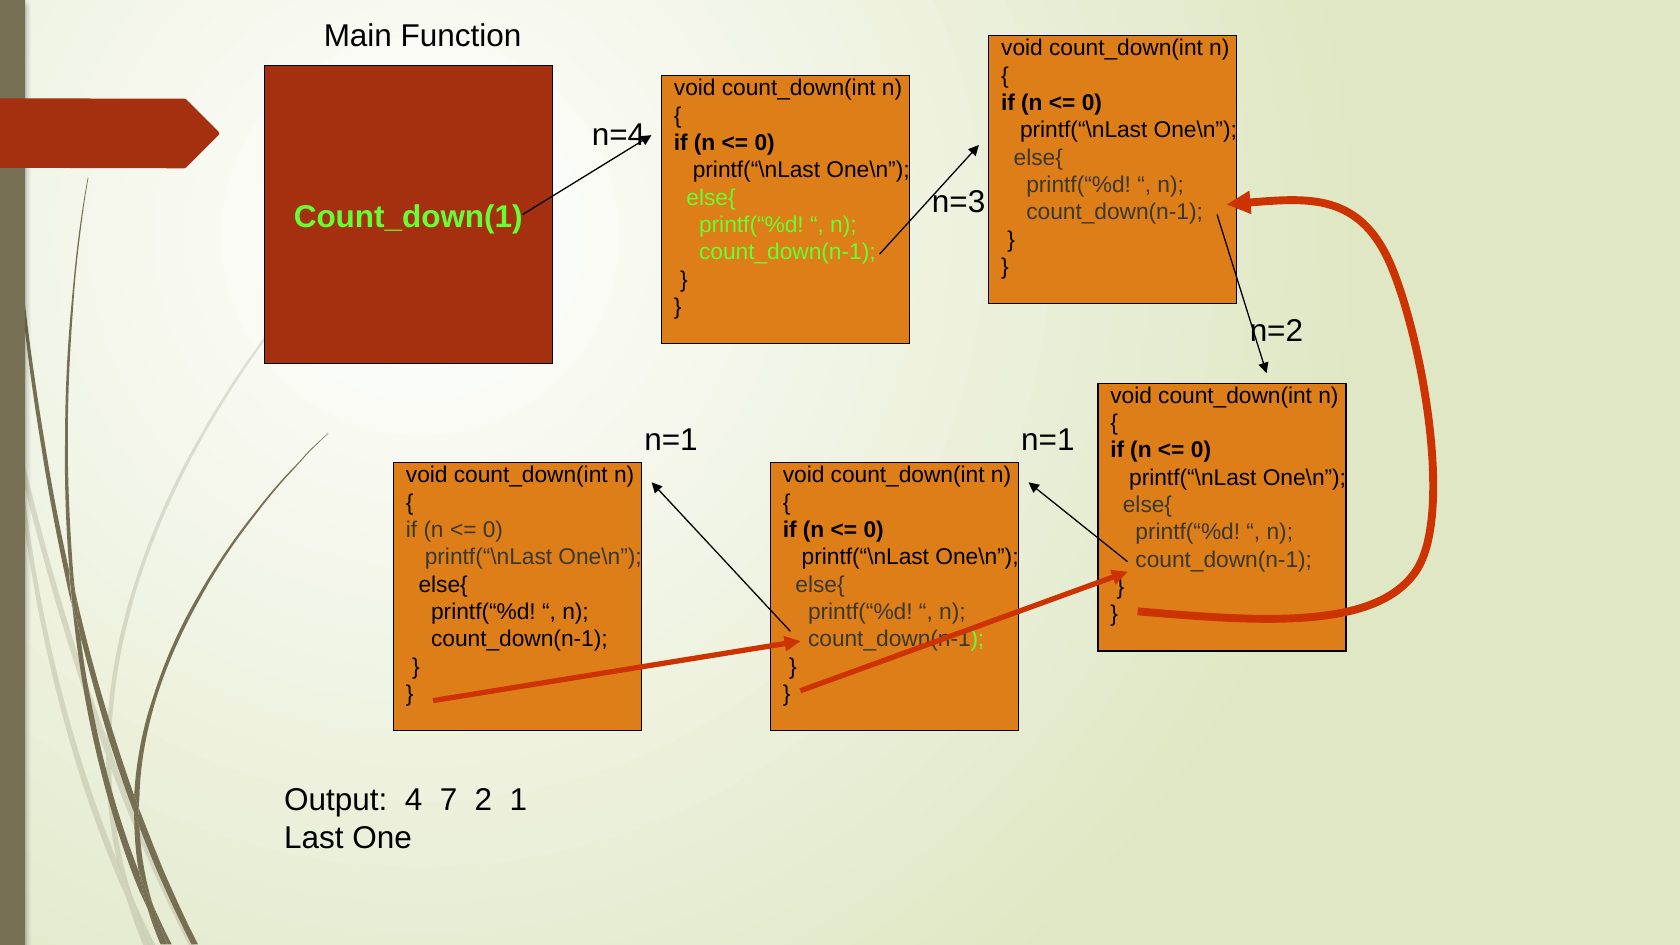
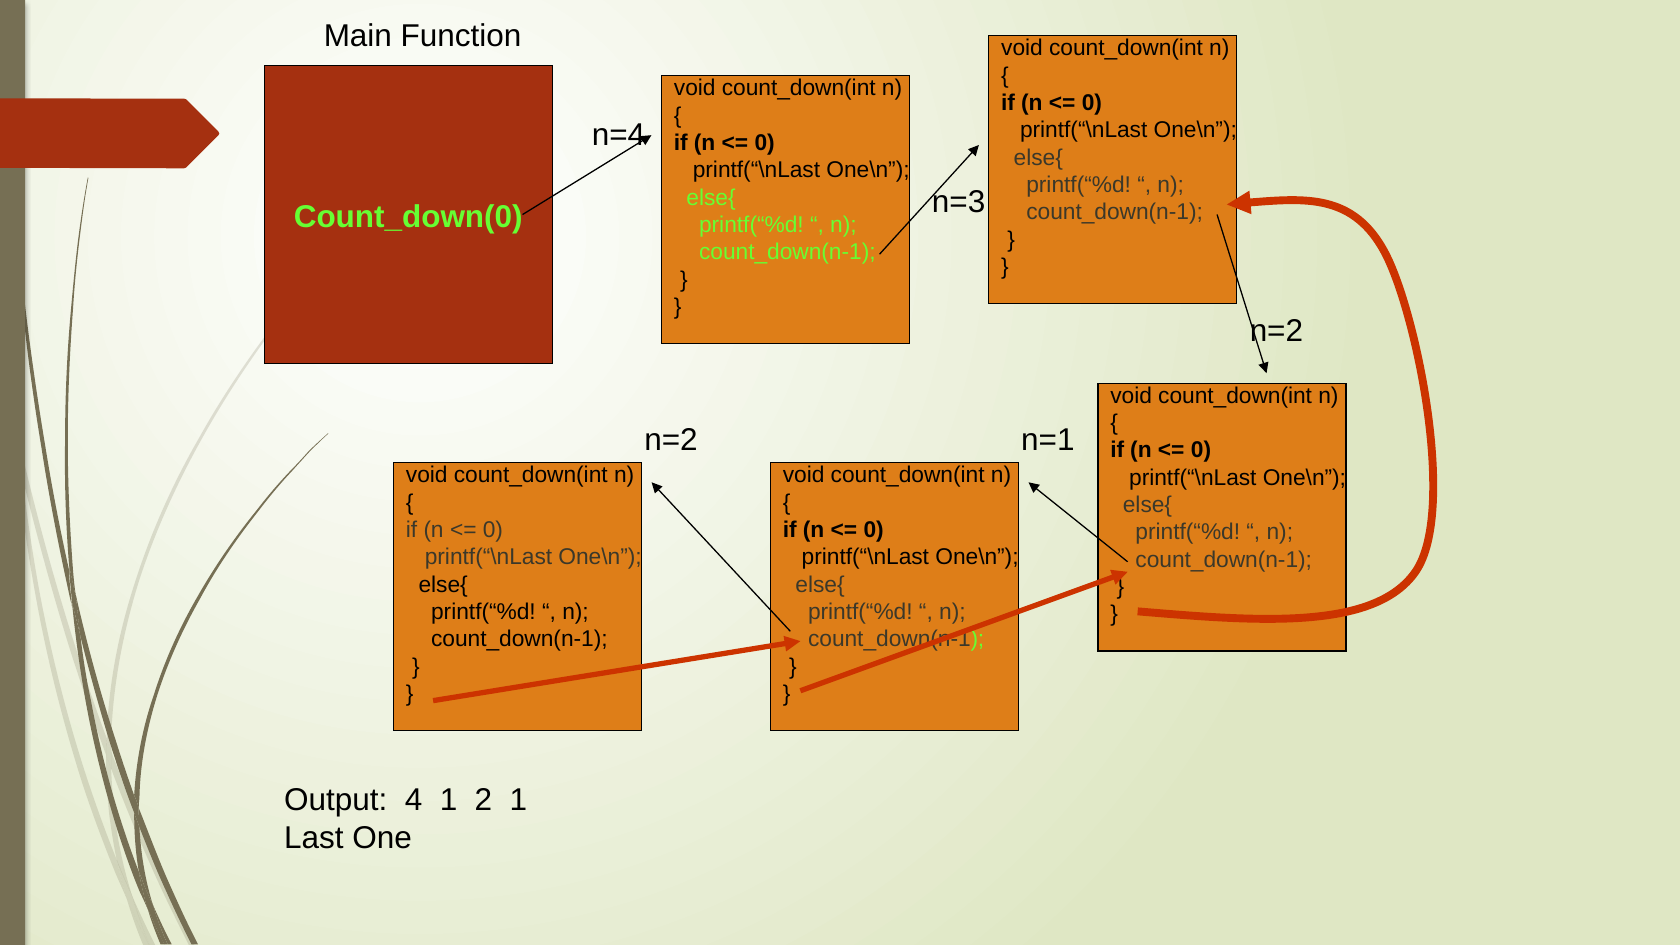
Count_down(1: Count_down(1 -> Count_down(0 (408, 217)
n=1: n=1 -> n=2 (671, 440)
4 7: 7 -> 1 (449, 800)
